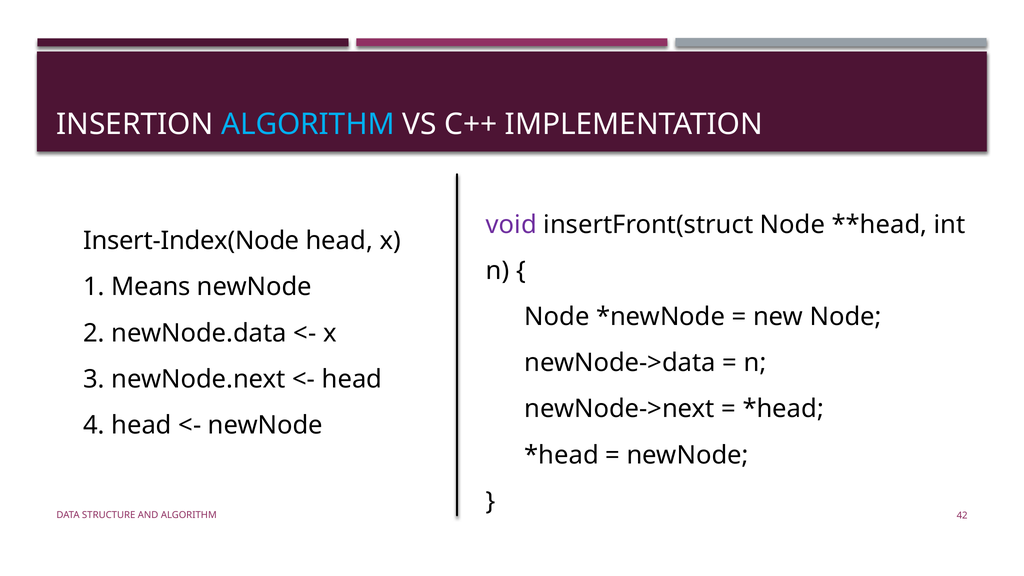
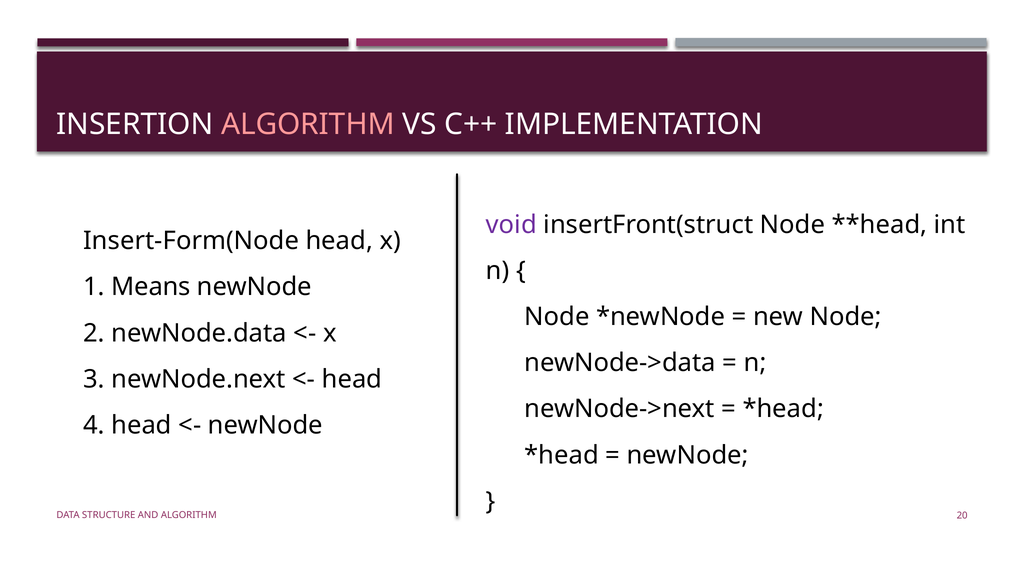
ALGORITHM colour: light blue -> pink (308, 124)
Insert-Index(Node: Insert-Index(Node -> Insert-Form(Node (191, 241)
42: 42 -> 20 (962, 515)
